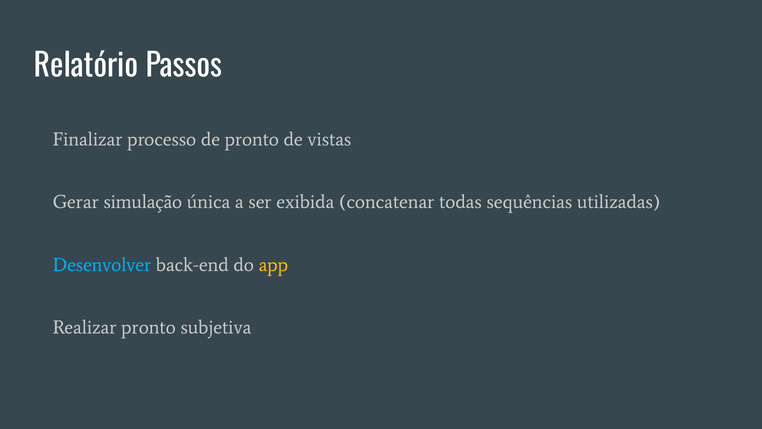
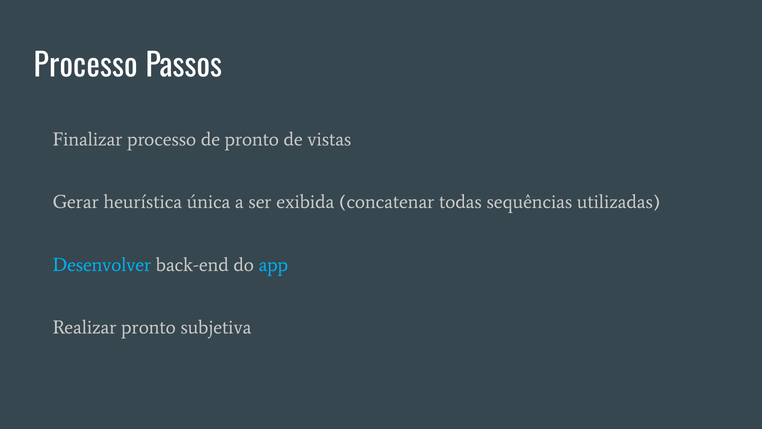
Relatório: Relatório -> Processo (86, 66)
simulação: simulação -> heurística (143, 202)
app colour: yellow -> light blue (273, 265)
